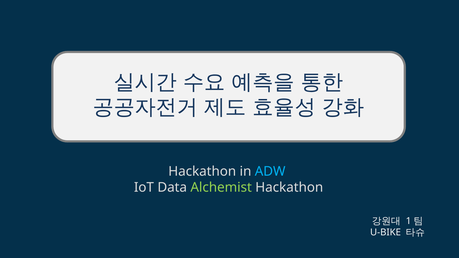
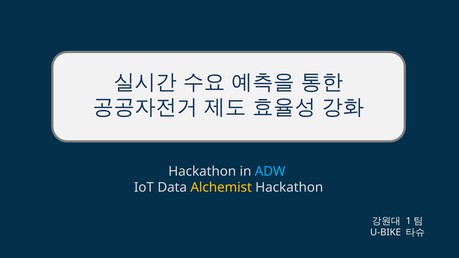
Alchemist colour: light green -> yellow (221, 188)
